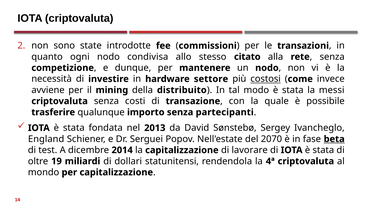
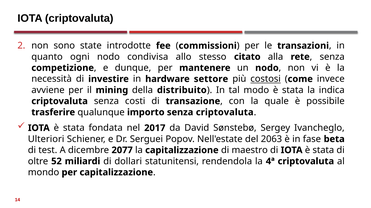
messi: messi -> indica (332, 90)
senza partecipanti: partecipanti -> criptovaluta (225, 113)
2013: 2013 -> 2017 (155, 128)
England: England -> Ulteriori (46, 139)
2070: 2070 -> 2063 (271, 139)
beta underline: present -> none (334, 139)
2014: 2014 -> 2077 (122, 151)
lavorare: lavorare -> maestro (250, 151)
19: 19 -> 52 (56, 162)
